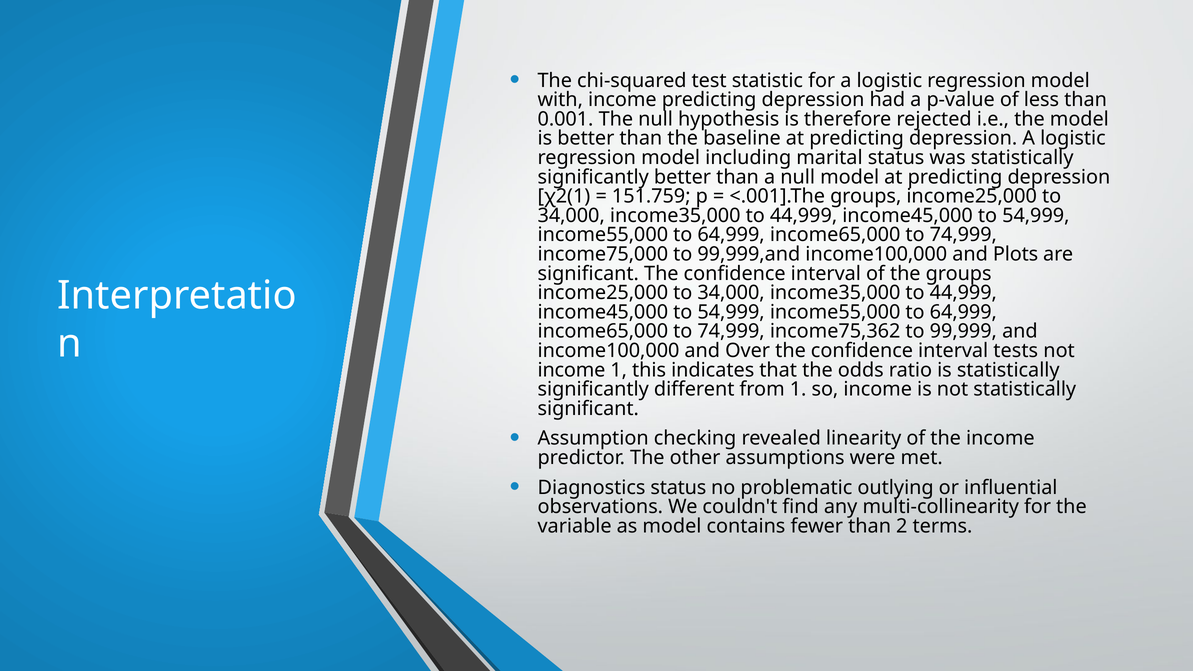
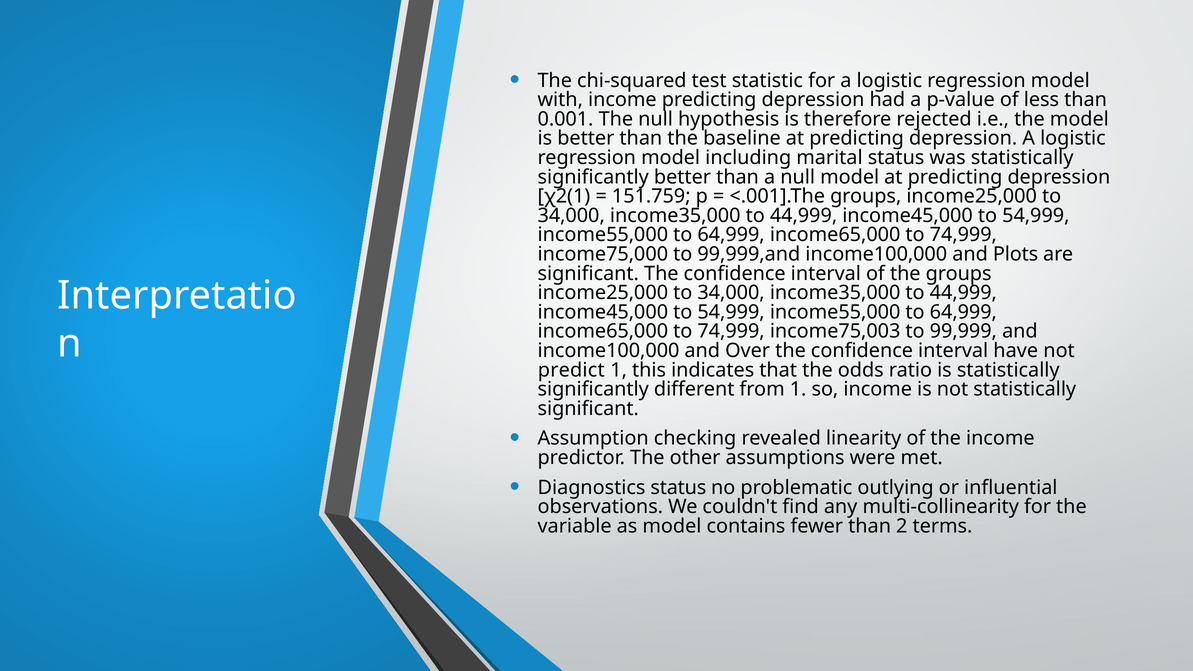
income75,362: income75,362 -> income75,003 (835, 331)
tests: tests -> have (1016, 351)
income: income -> predict (571, 370)
